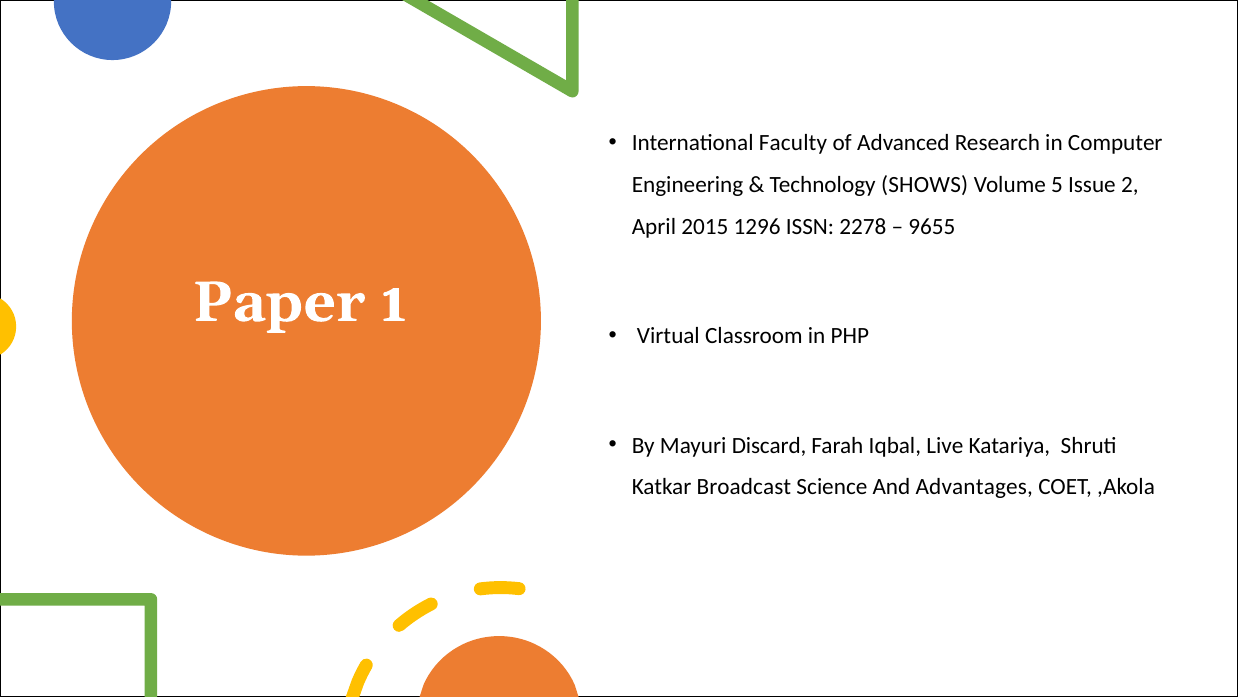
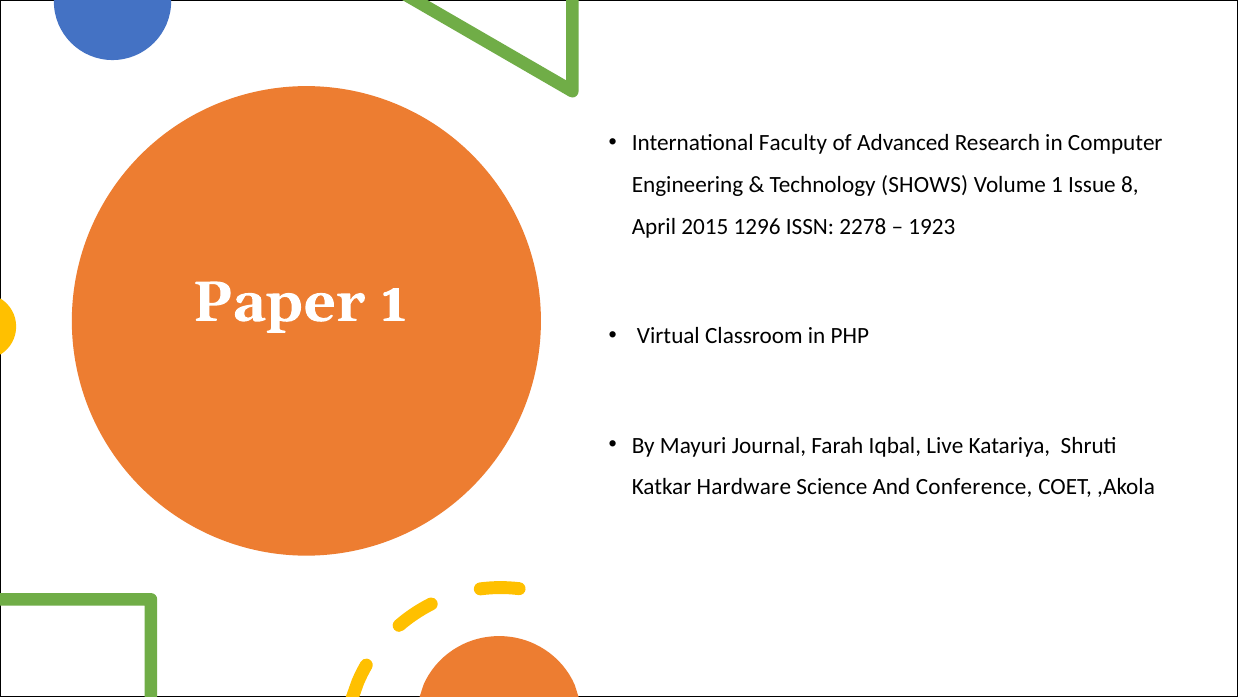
Volume 5: 5 -> 1 (1057, 185)
2: 2 -> 8 (1130, 185)
9655: 9655 -> 1923 (932, 226)
Discard: Discard -> Journal (769, 445)
Broadcast: Broadcast -> Hardware (744, 487)
Advantages: Advantages -> Conference (974, 487)
